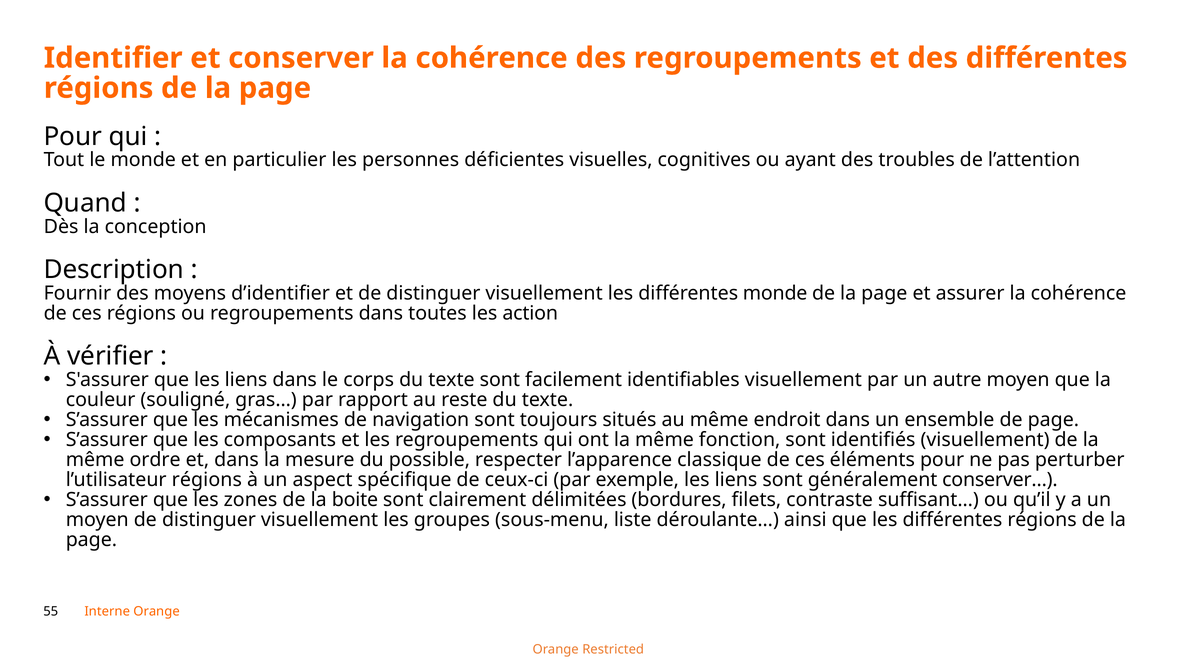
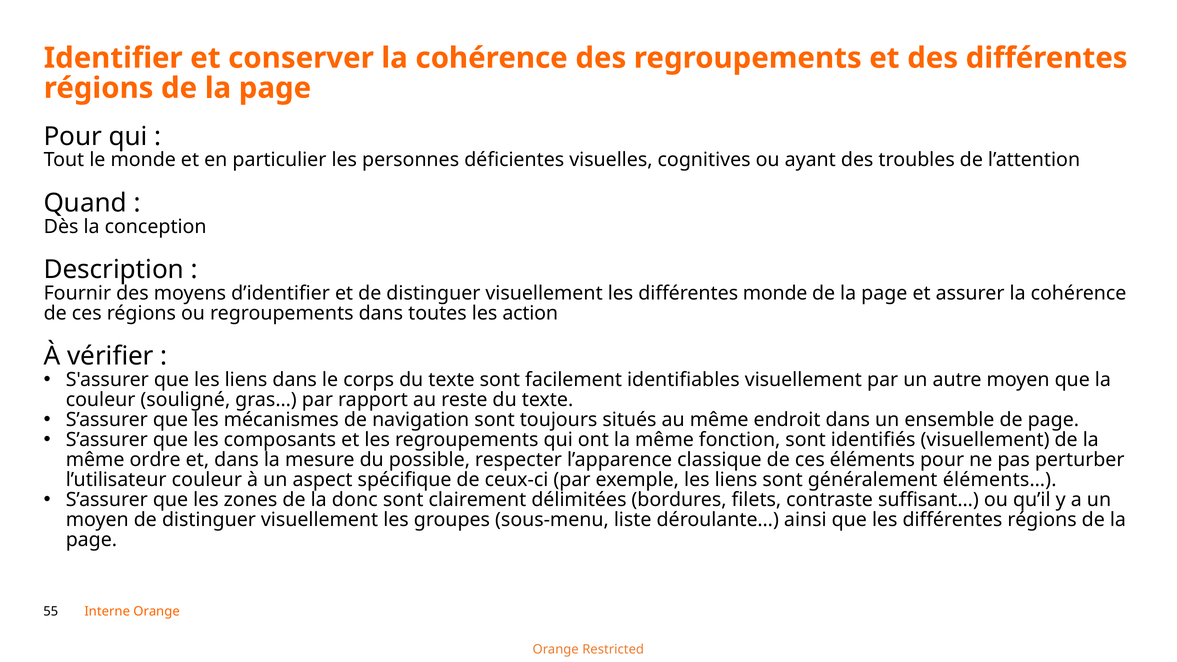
l’utilisateur régions: régions -> couleur (207, 480)
conserver…: conserver… -> éléments… (1000, 480)
boite: boite -> donc (355, 500)
